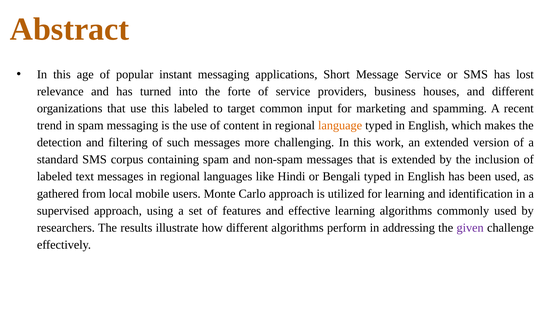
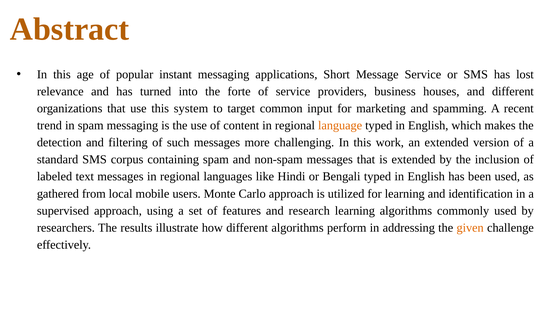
this labeled: labeled -> system (191, 108)
effective: effective -> research (309, 211)
given colour: purple -> orange (470, 228)
